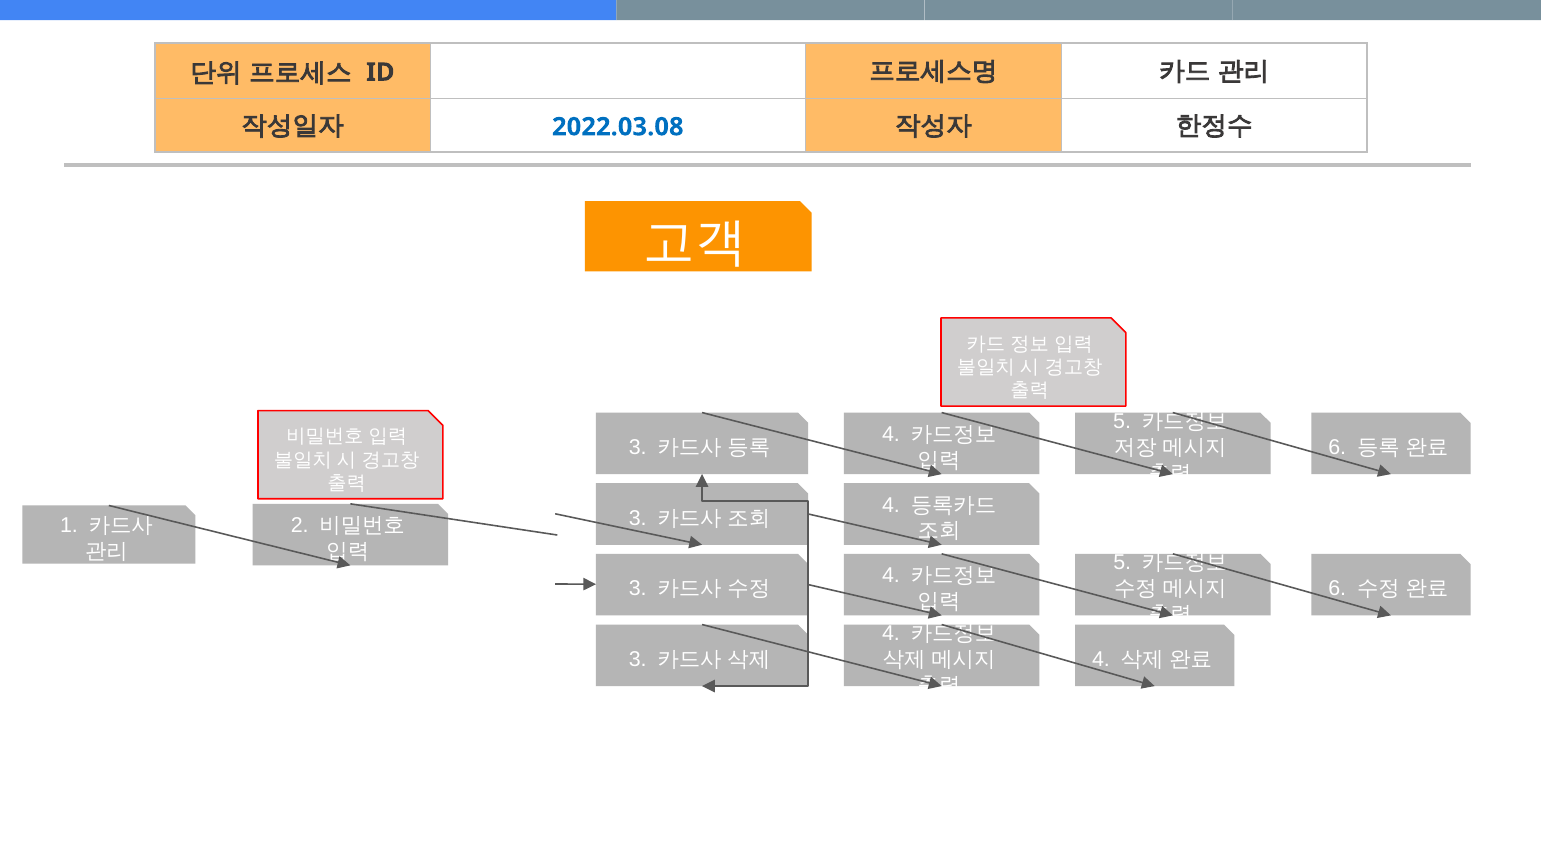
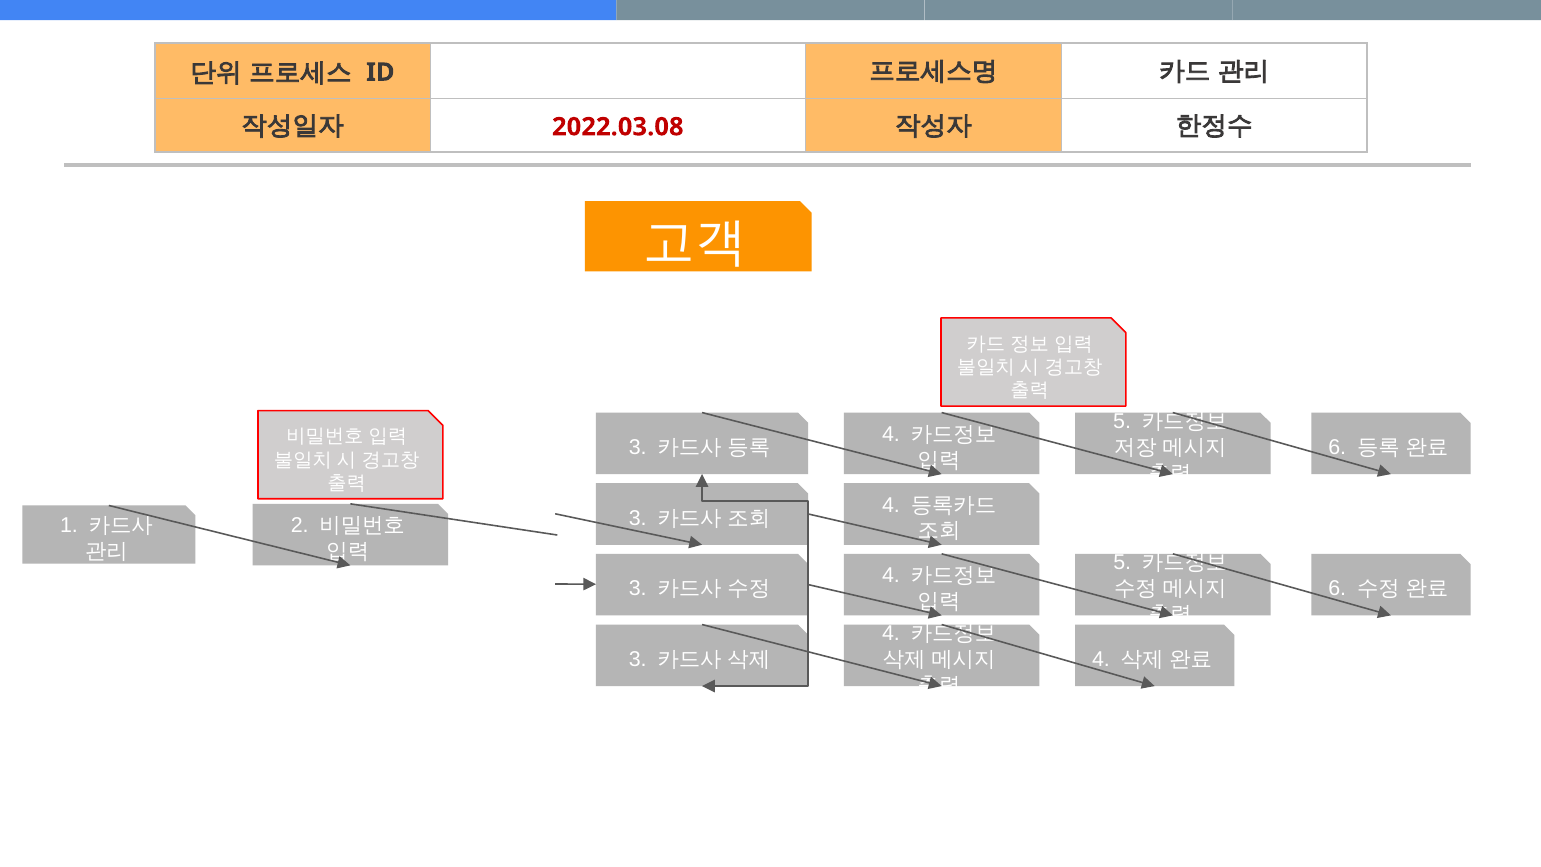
2022.03.08 colour: blue -> red (618, 127)
